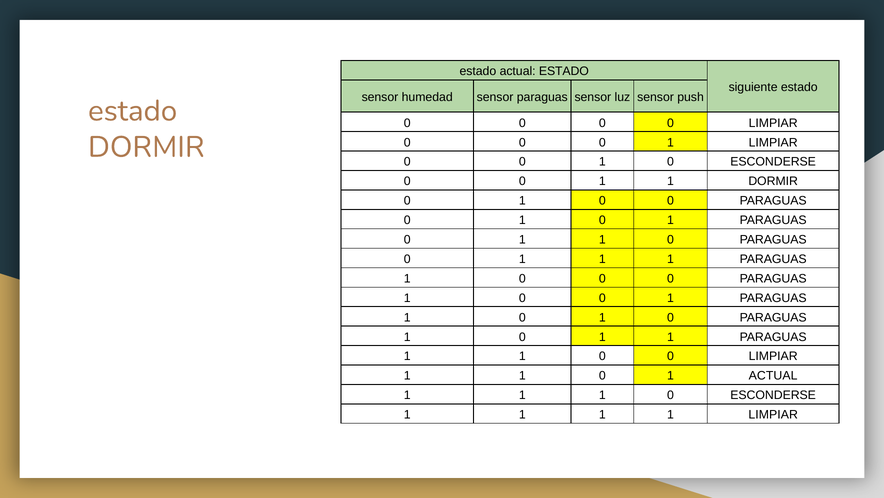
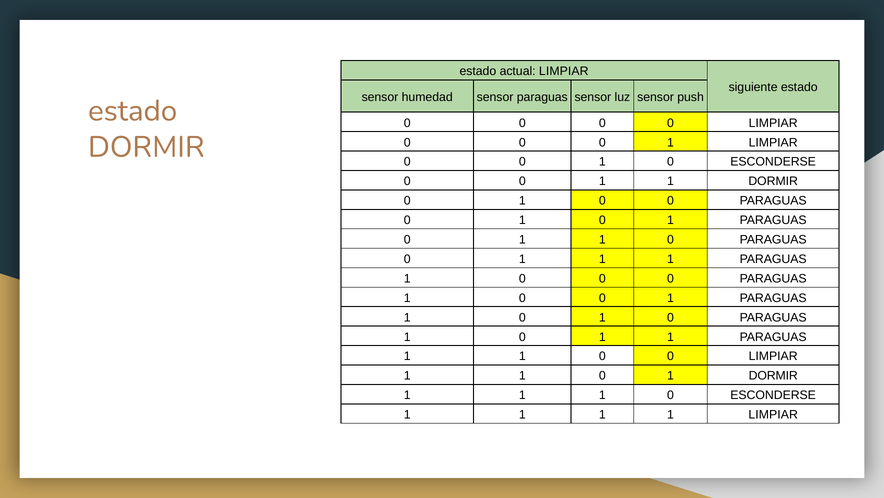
actual ESTADO: ESTADO -> LIMPIAR (564, 71)
0 1 ACTUAL: ACTUAL -> DORMIR (773, 375)
